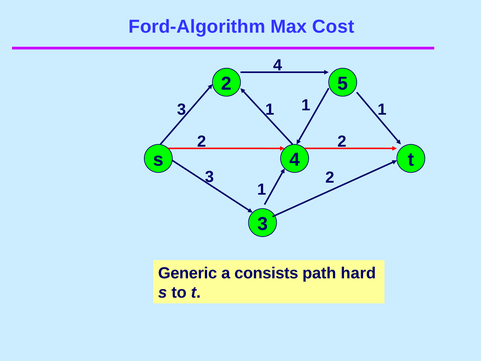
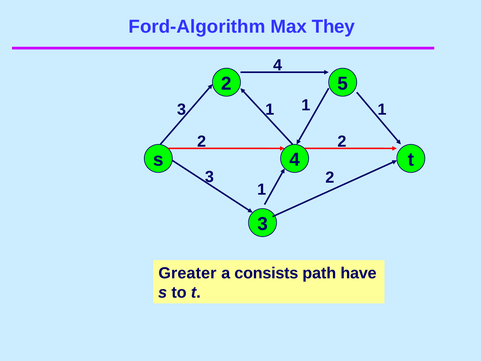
Cost: Cost -> They (333, 26)
Generic: Generic -> Greater (187, 273)
hard: hard -> have (359, 273)
